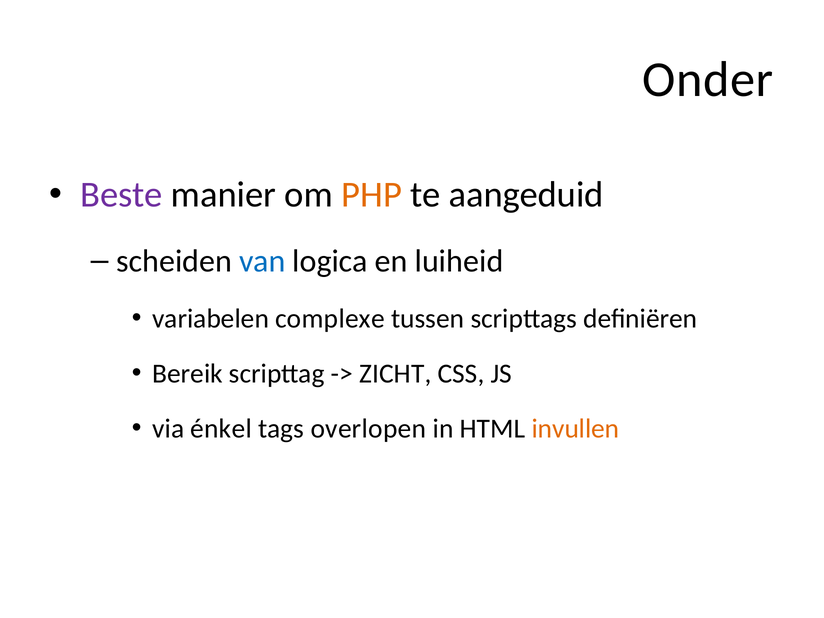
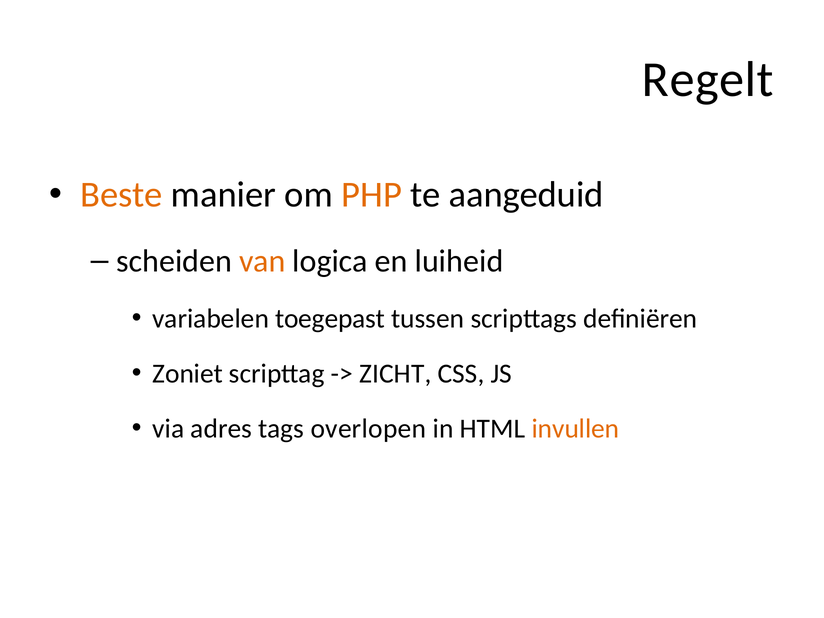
Onder: Onder -> Regelt (708, 80)
Beste colour: purple -> orange (122, 195)
van colour: blue -> orange (262, 261)
complexe: complexe -> toegepast (330, 319)
Bereik: Bereik -> Zoniet (188, 374)
énkel: énkel -> adres (221, 428)
